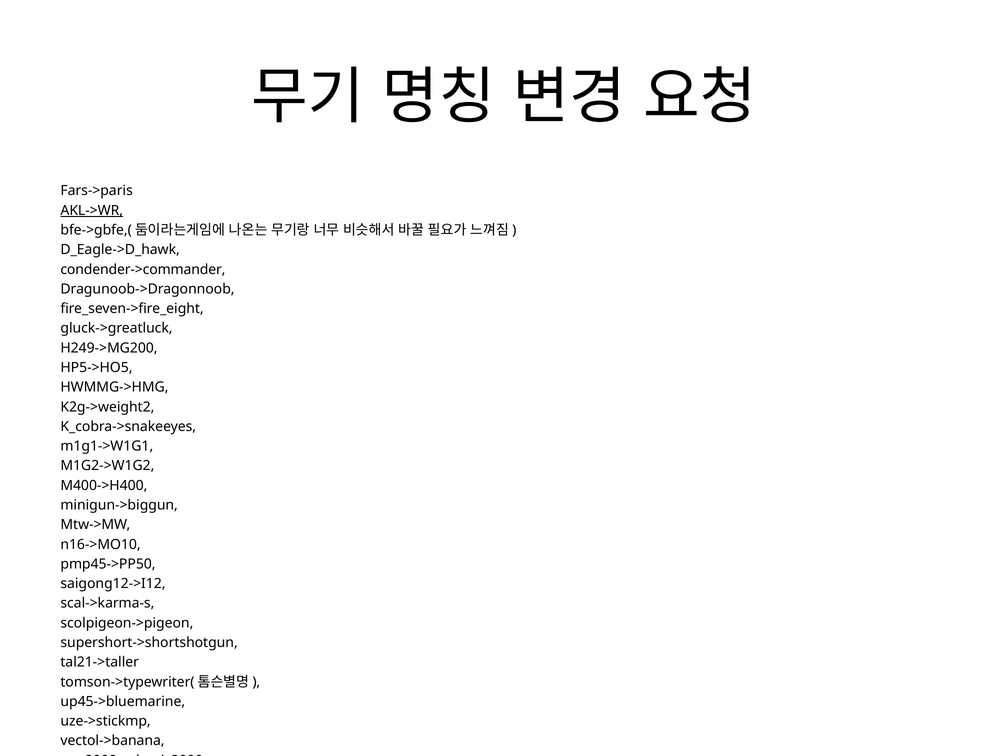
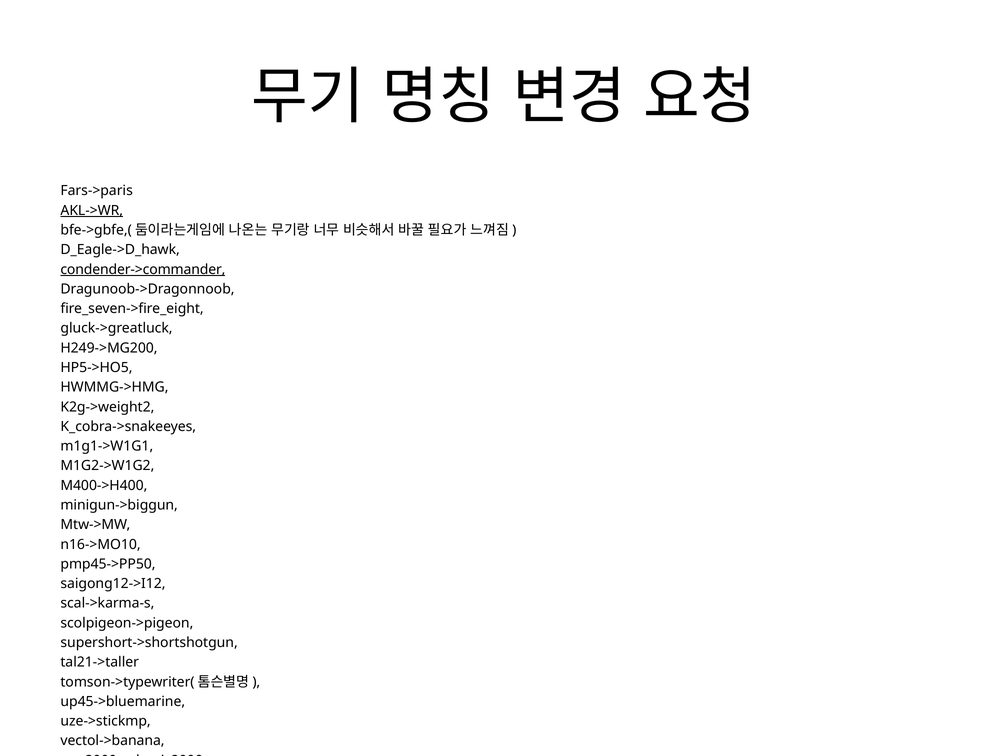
condender->commander underline: none -> present (143, 269)
